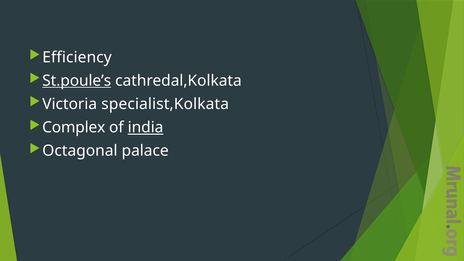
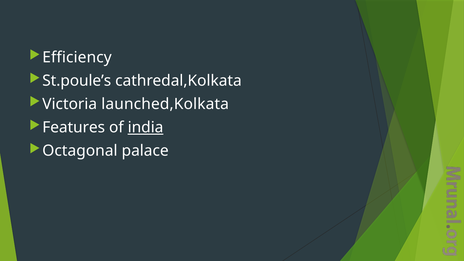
St.poule’s underline: present -> none (77, 81)
specialist,Kolkata: specialist,Kolkata -> launched,Kolkata (165, 104)
Complex: Complex -> Features (74, 127)
